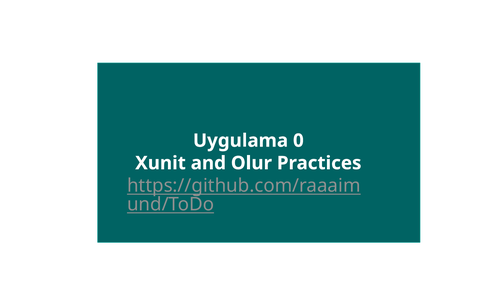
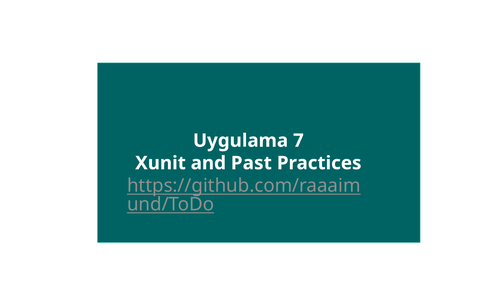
0: 0 -> 7 (298, 141)
Olur: Olur -> Past (251, 163)
